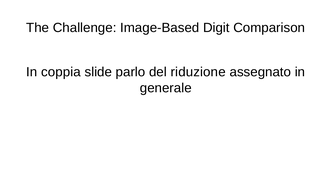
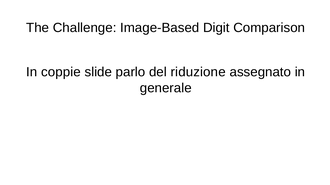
coppia: coppia -> coppie (61, 72)
